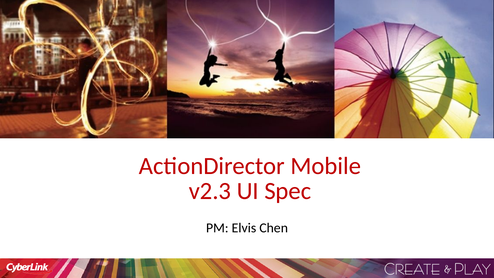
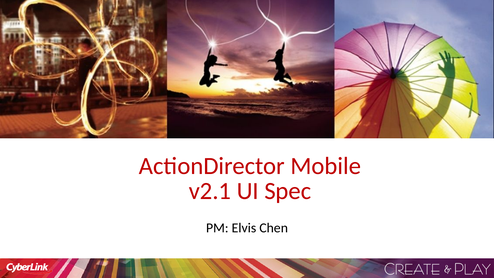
v2.3: v2.3 -> v2.1 (210, 191)
